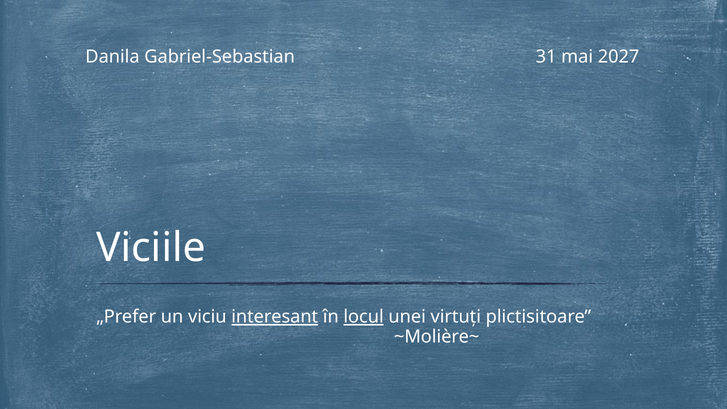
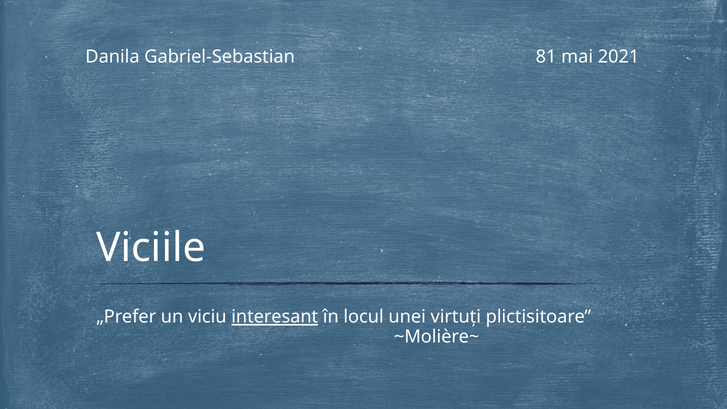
31: 31 -> 81 (546, 57)
2027: 2027 -> 2021 (619, 57)
locul underline: present -> none (364, 317)
